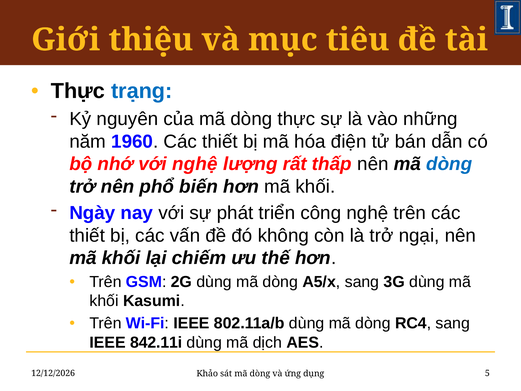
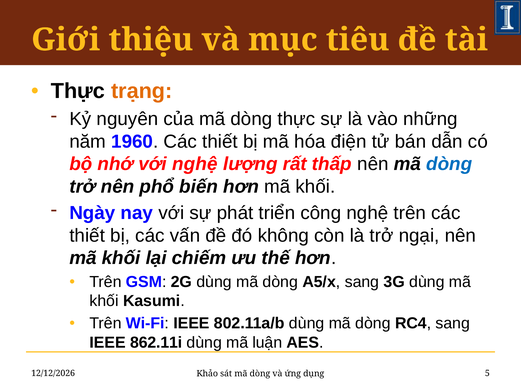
trạng colour: blue -> orange (142, 91)
842.11i: 842.11i -> 862.11i (156, 342)
dịch: dịch -> luận (267, 342)
